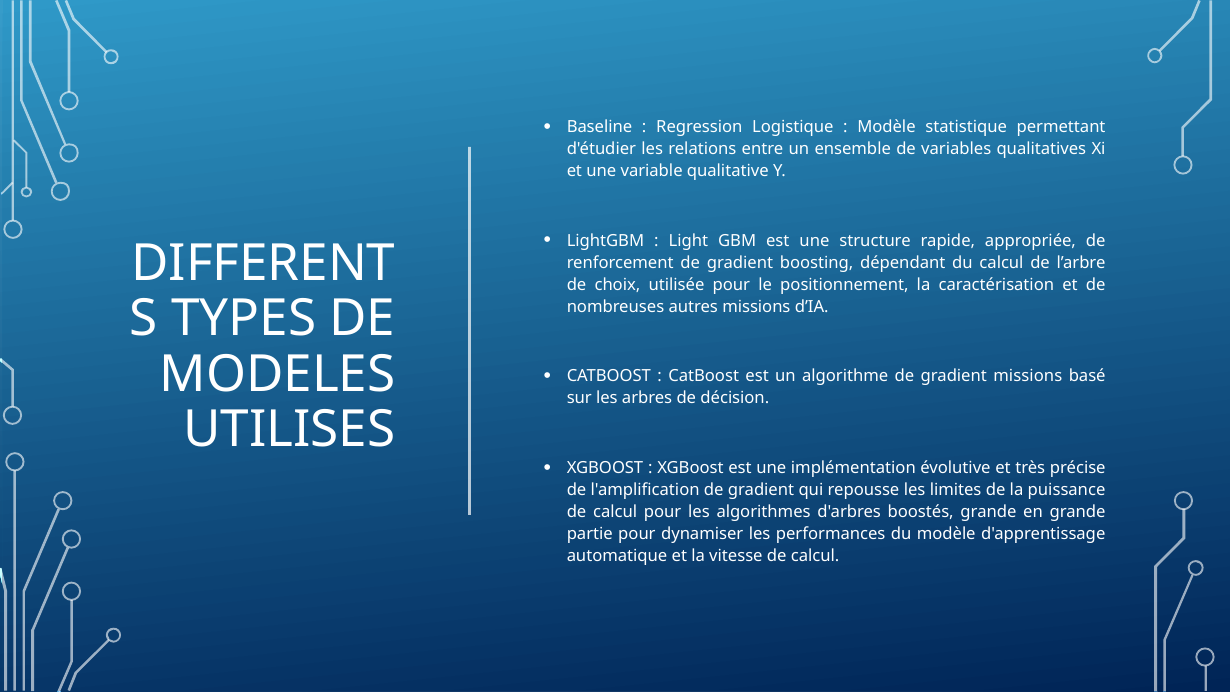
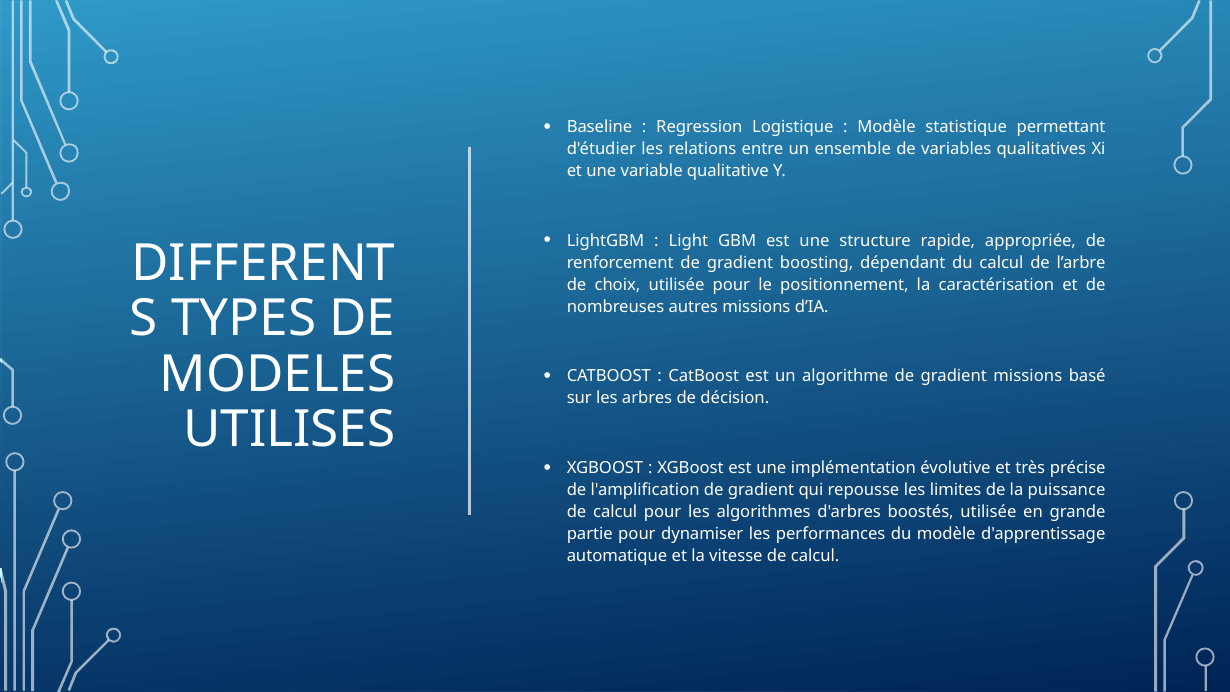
boostés grande: grande -> utilisée (988, 512)
